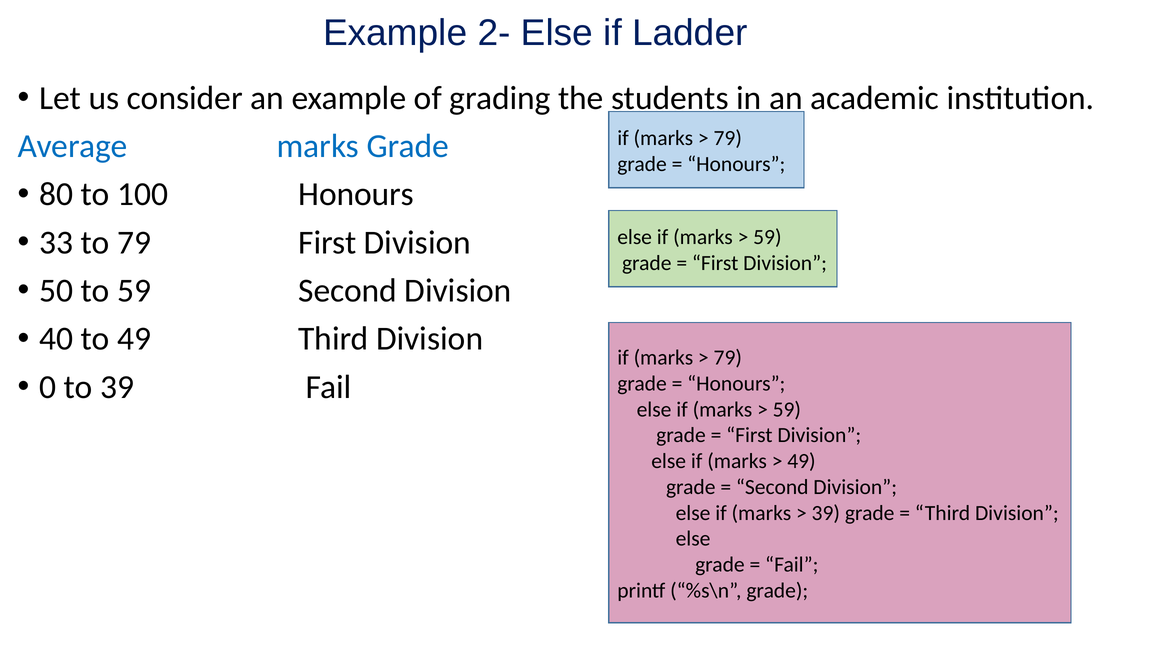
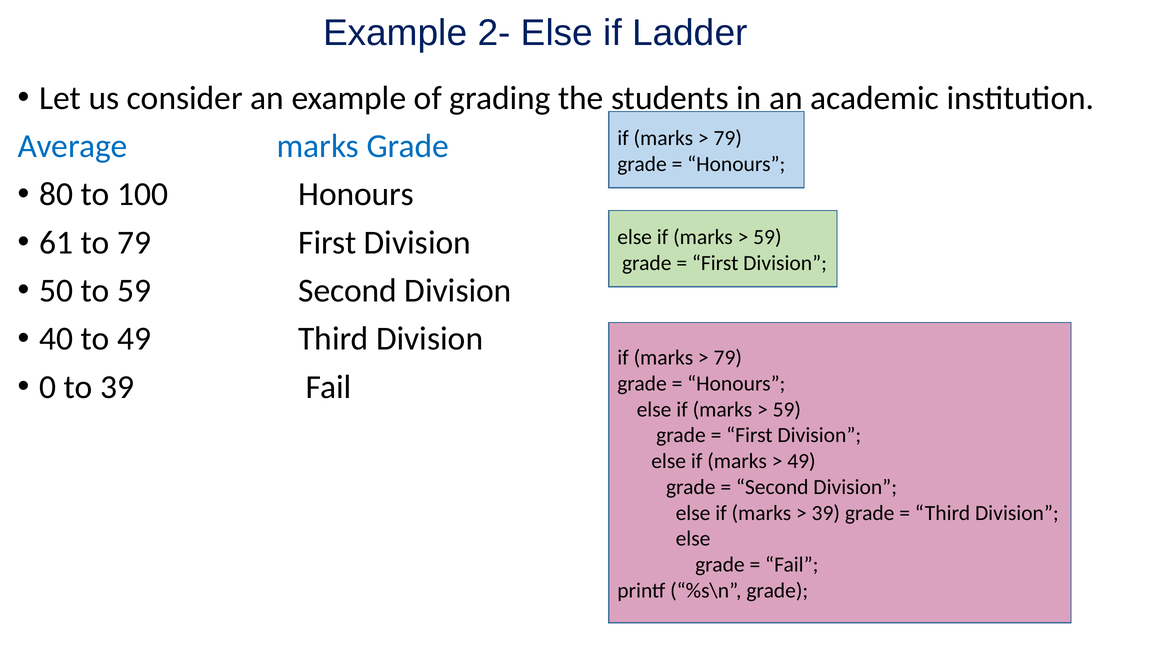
33: 33 -> 61 (56, 242)
